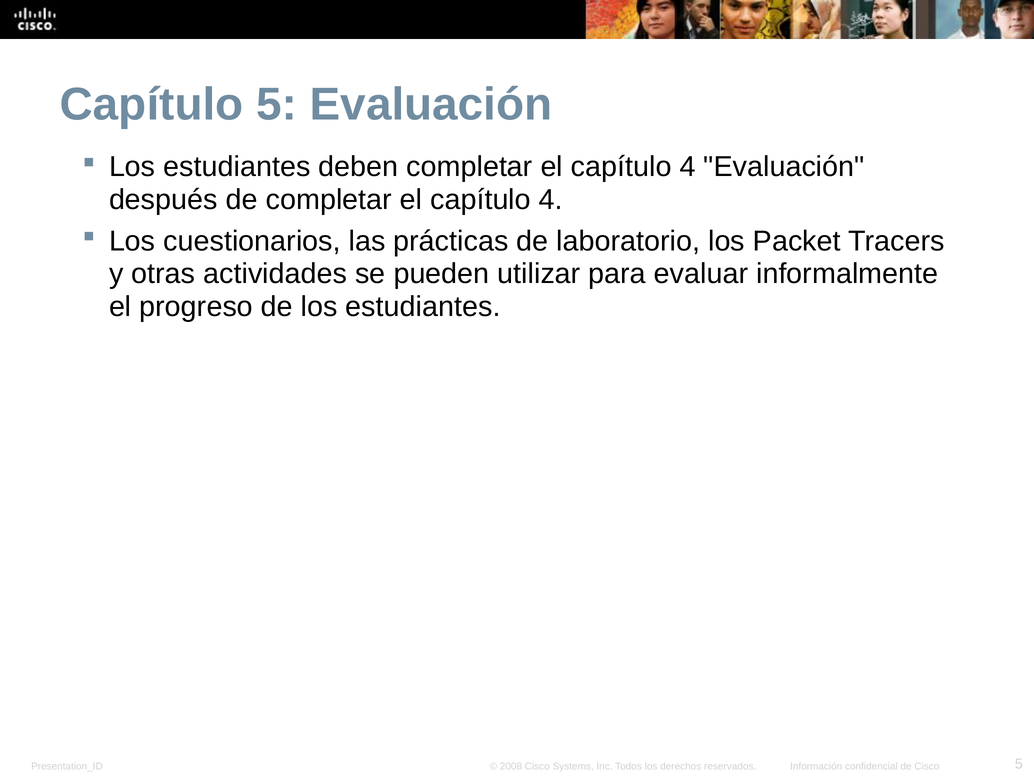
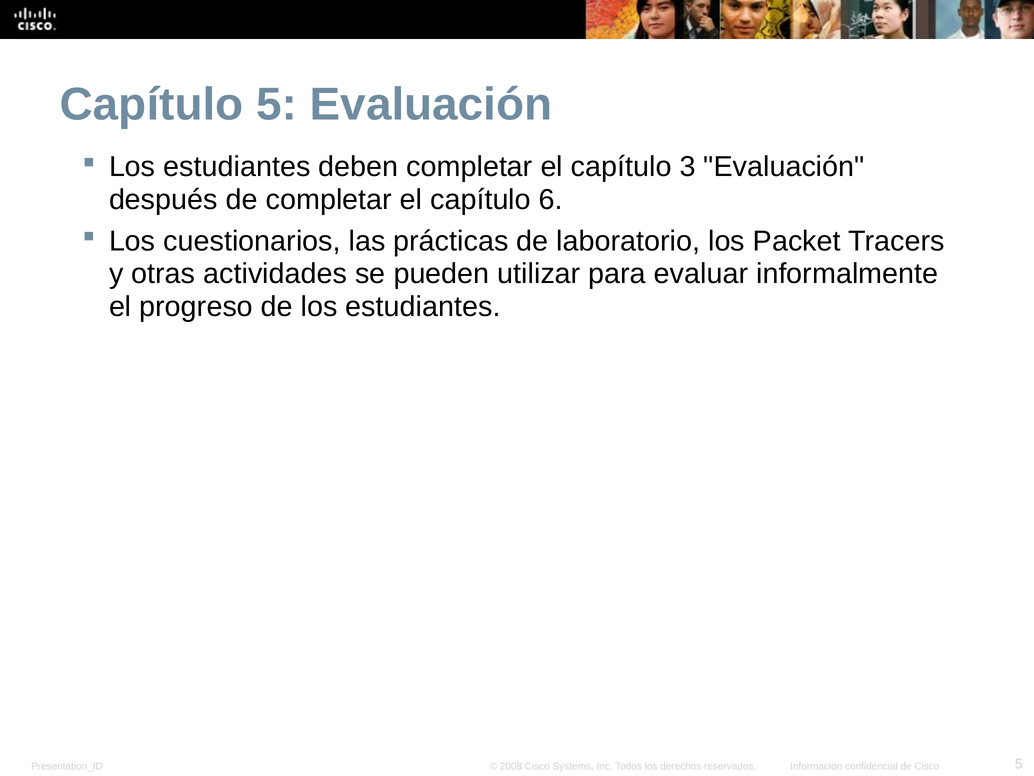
4: 4 -> 3 (688, 167)
4: 4 -> 6 (551, 200)
